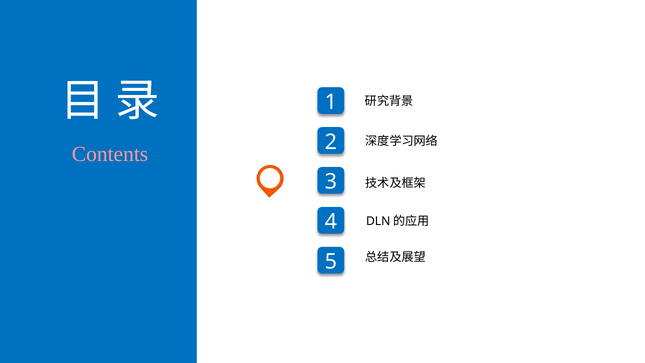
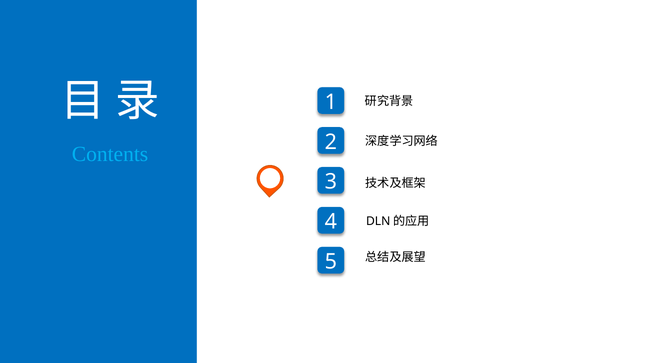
Contents colour: pink -> light blue (110, 154)
